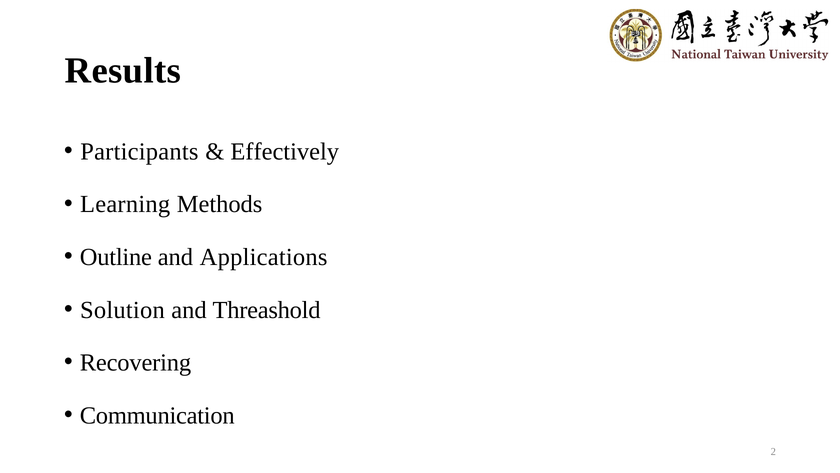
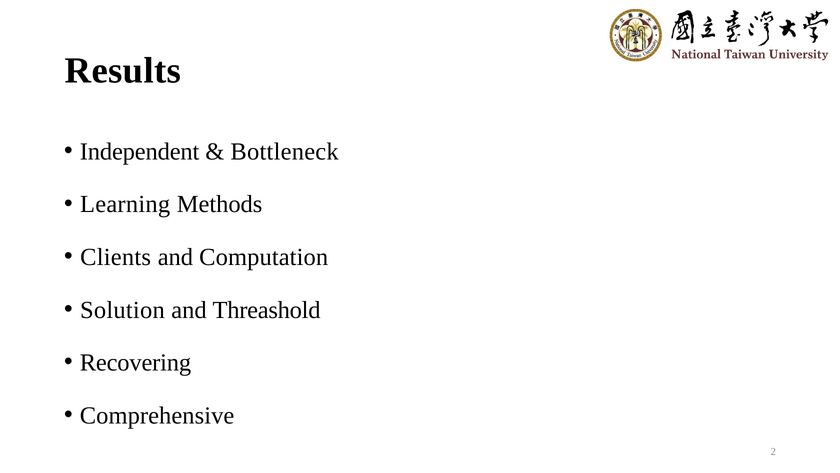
Participants: Participants -> Independent (140, 151)
Effectively: Effectively -> Bottleneck (285, 151)
Outline: Outline -> Clients (116, 257)
Applications: Applications -> Computation (264, 257)
Communication: Communication -> Comprehensive (157, 415)
